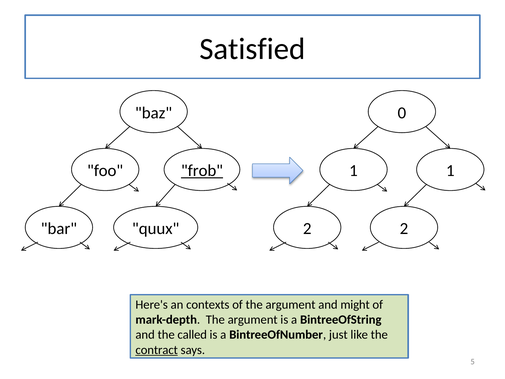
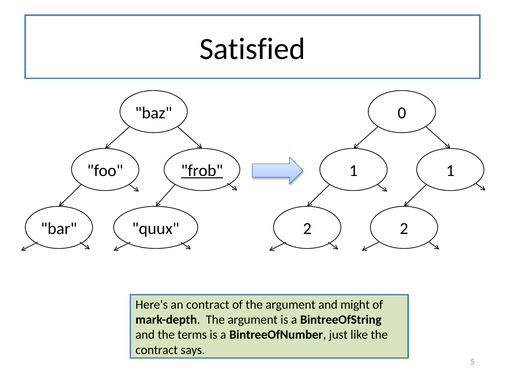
an contexts: contexts -> contract (208, 304)
called: called -> terms (192, 335)
contract underline: present -> none (157, 350)
